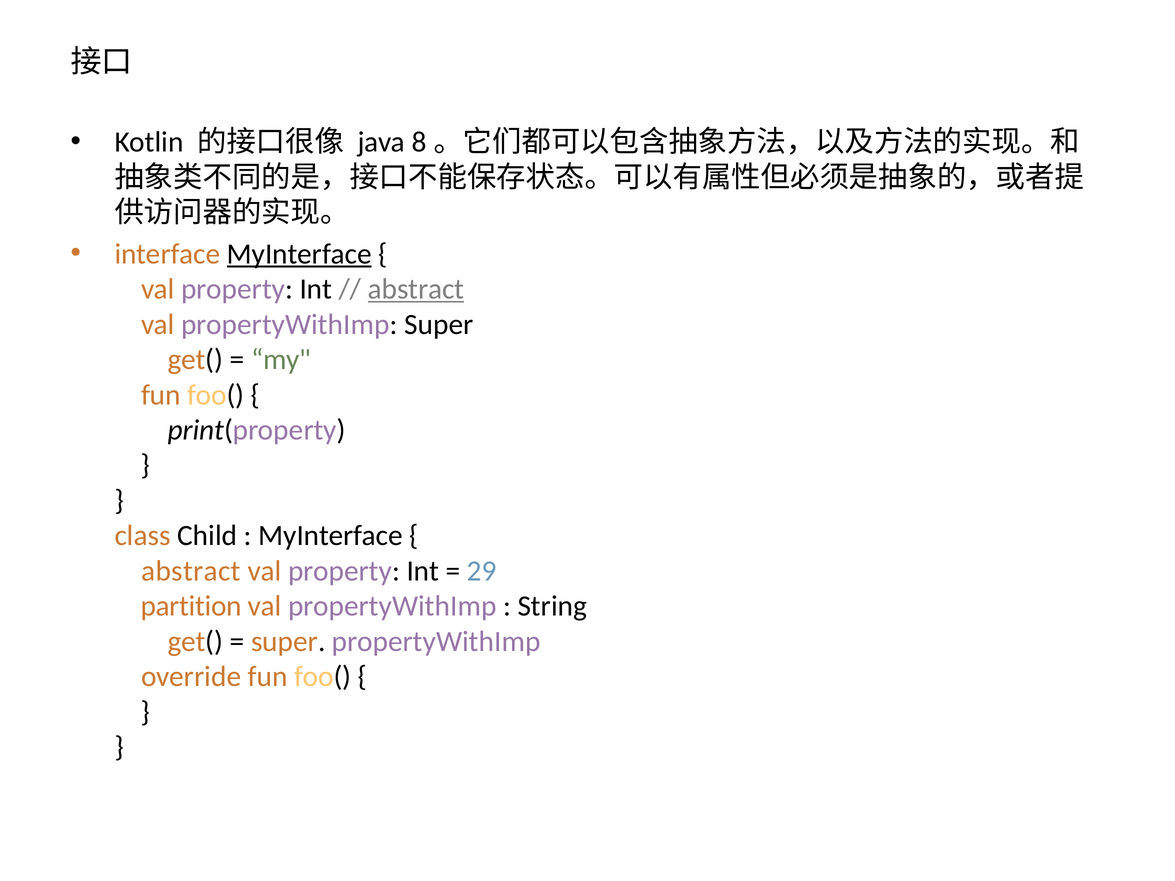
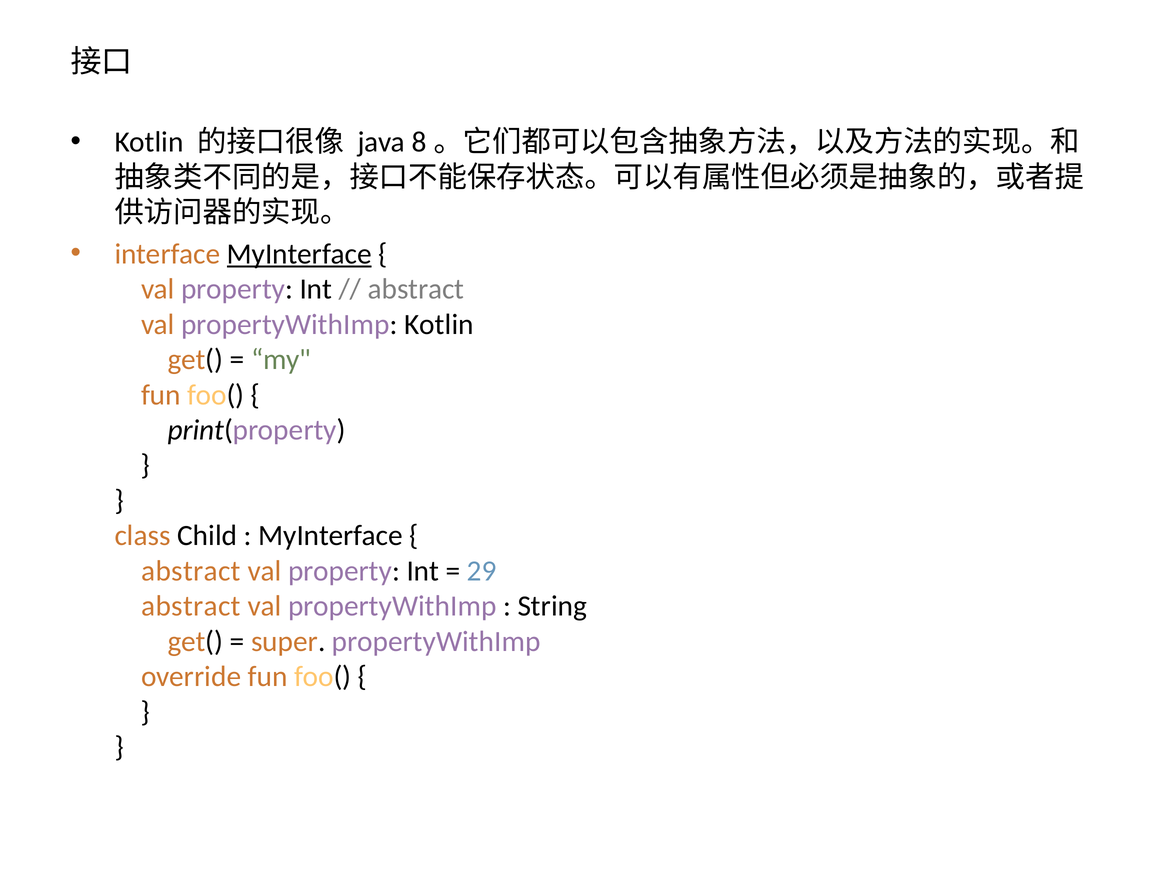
abstract underline: present -> none (416, 289)
propertyWithImp Super: Super -> Kotlin (439, 324)
partition: partition -> abstract (191, 606)
